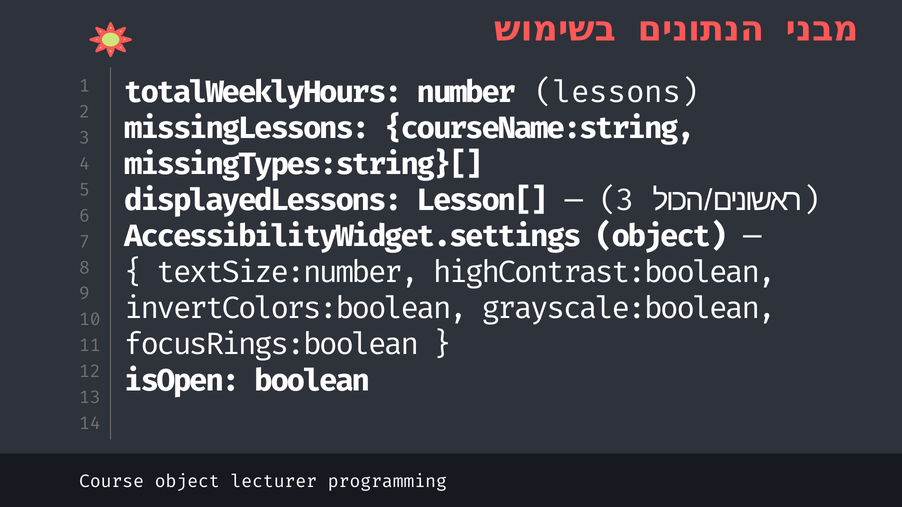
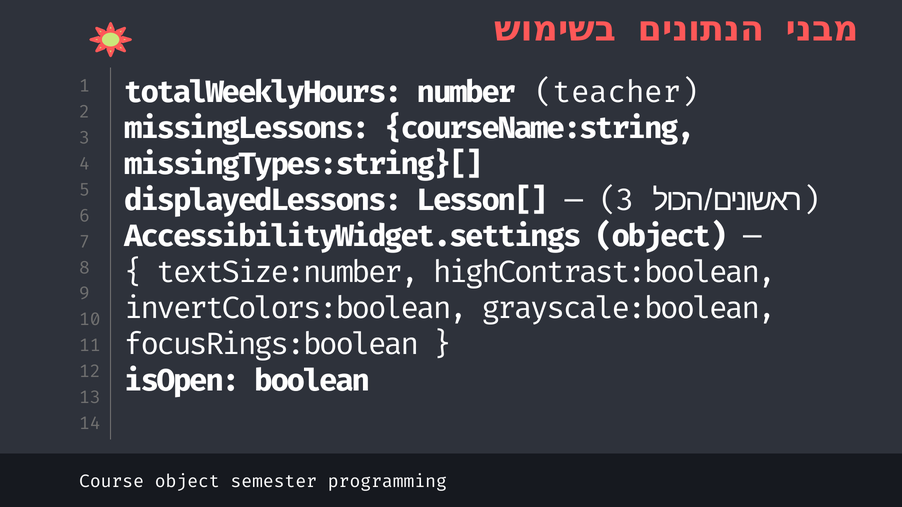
lessons: lessons -> teacher (617, 92)
lecturer: lecturer -> semester (274, 482)
